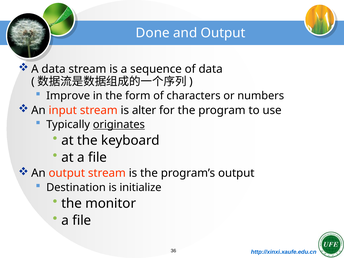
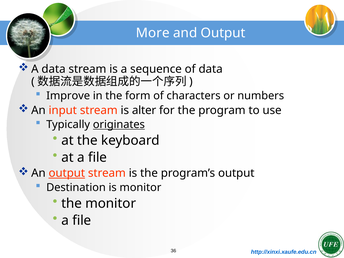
Done: Done -> More (153, 33)
output underline: none -> present (67, 173)
is initialize: initialize -> monitor (140, 188)
